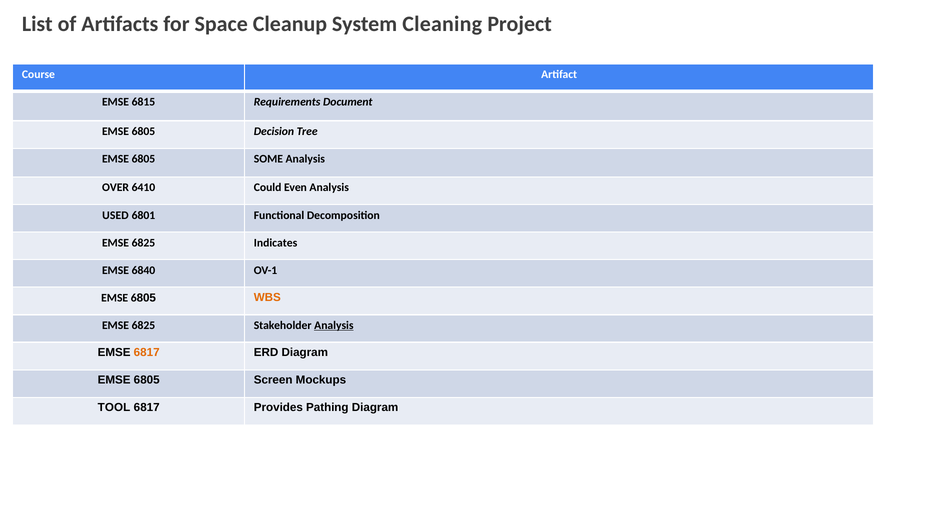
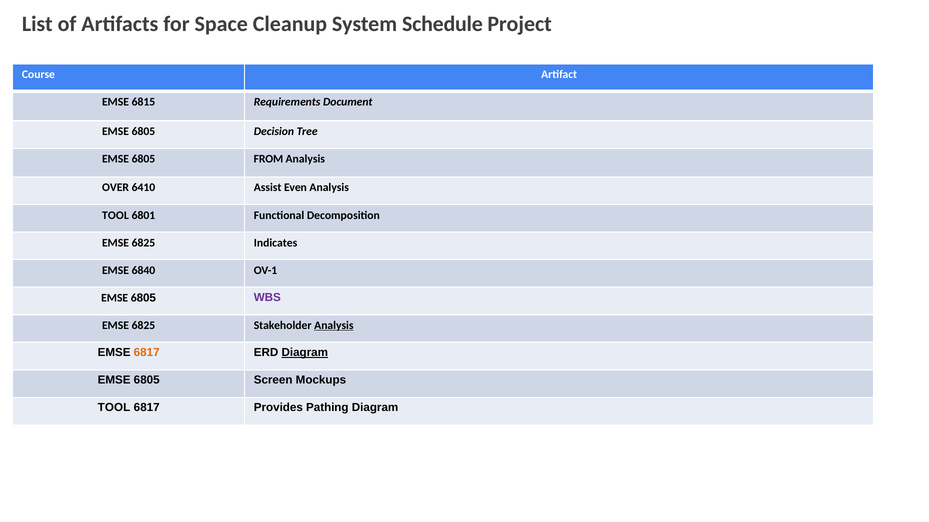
Cleaning: Cleaning -> Schedule (442, 24)
SOME: SOME -> FROM (268, 159)
Could: Could -> Assist (268, 188)
USED: USED -> TOOL (115, 215)
WBS colour: orange -> purple (267, 298)
Diagram underline: none -> present (305, 353)
